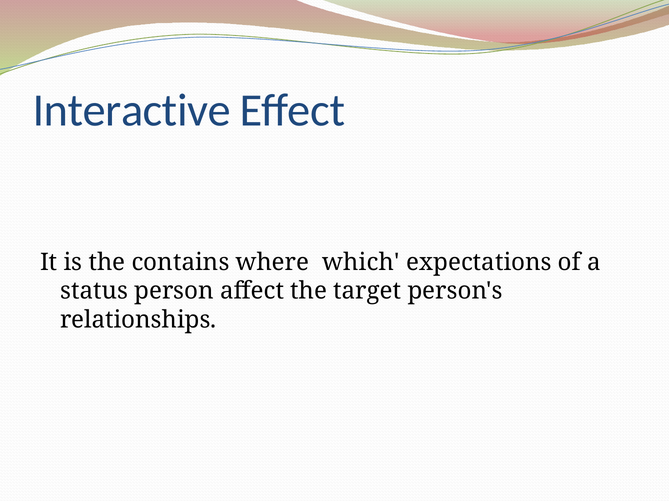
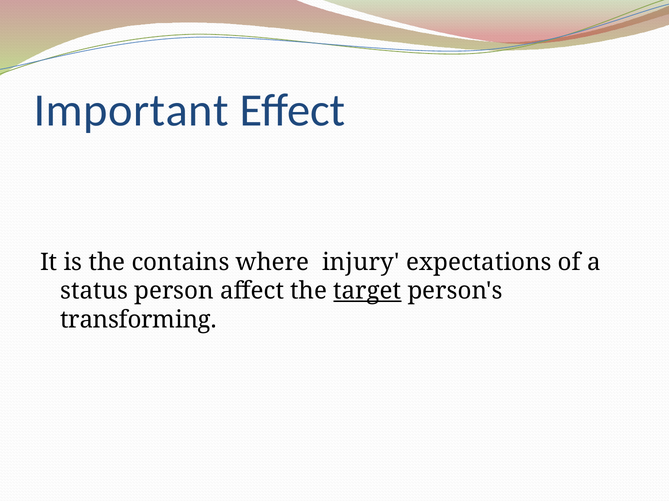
Interactive: Interactive -> Important (131, 110)
which: which -> injury (361, 262)
target underline: none -> present (367, 291)
relationships: relationships -> transforming (138, 320)
